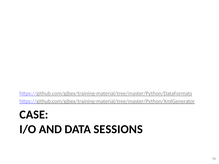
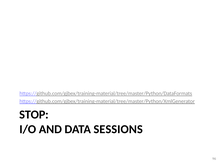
CASE: CASE -> STOP (34, 115)
